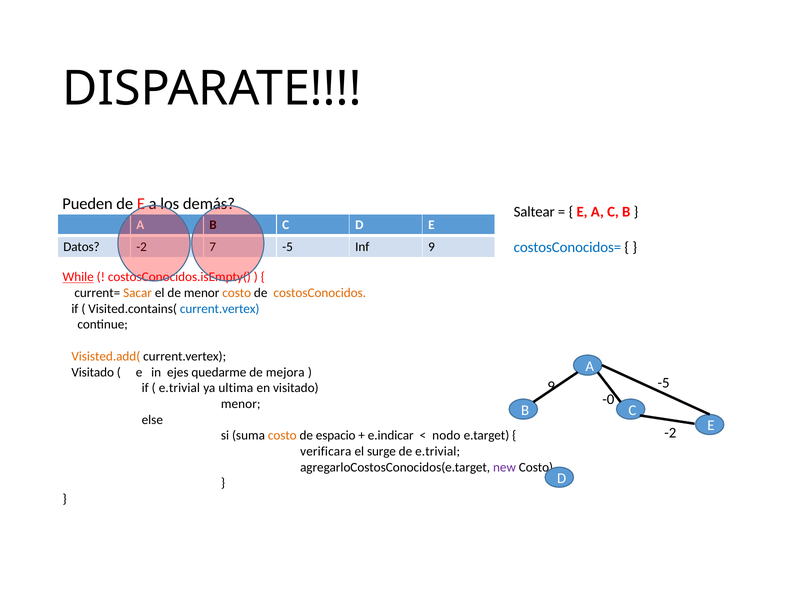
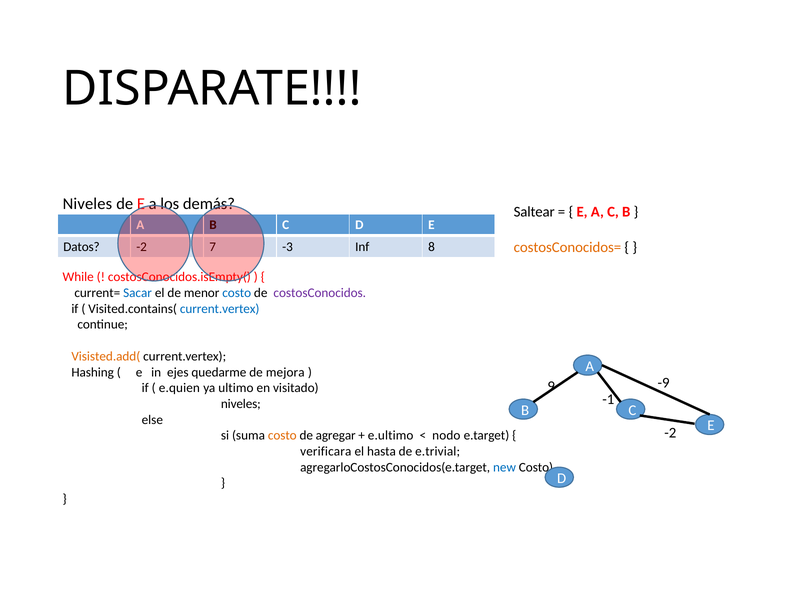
Pueden: Pueden -> Niveles (87, 204)
costosConocidos= colour: blue -> orange (567, 247)
-5: -5 -> -3 (288, 247)
Inf 9: 9 -> 8 (431, 247)
While underline: present -> none (78, 277)
Sacar colour: orange -> blue (138, 293)
costo colour: orange -> blue (237, 293)
costosConocidos colour: orange -> purple (320, 293)
Visitado: Visitado -> Hashing (93, 372)
-5: -5 -> -9 (664, 383)
e.trivial: e.trivial -> e.quien (179, 388)
ultima: ultima -> ultimo (236, 388)
-0: -0 -> -1 (608, 399)
menor: menor -> niveles (241, 404)
espacio: espacio -> agregar (336, 436)
e.indicar: e.indicar -> e.ultimo (391, 436)
surge: surge -> hasta (381, 451)
new colour: purple -> blue (504, 467)
